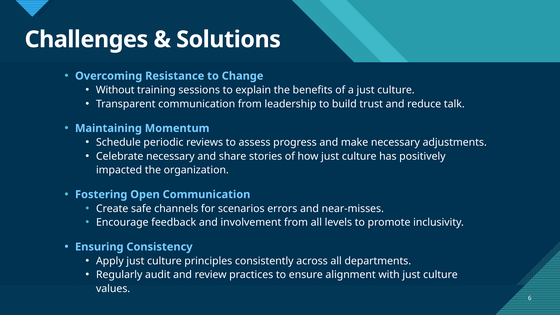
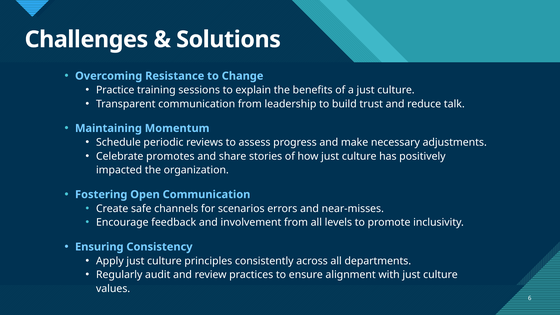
Without: Without -> Practice (115, 90)
Celebrate necessary: necessary -> promotes (170, 156)
